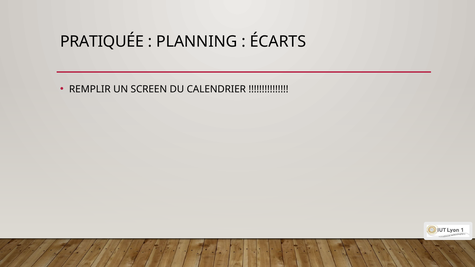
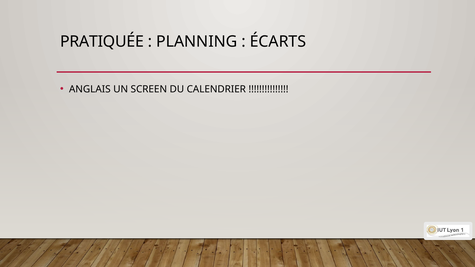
REMPLIR: REMPLIR -> ANGLAIS (90, 89)
